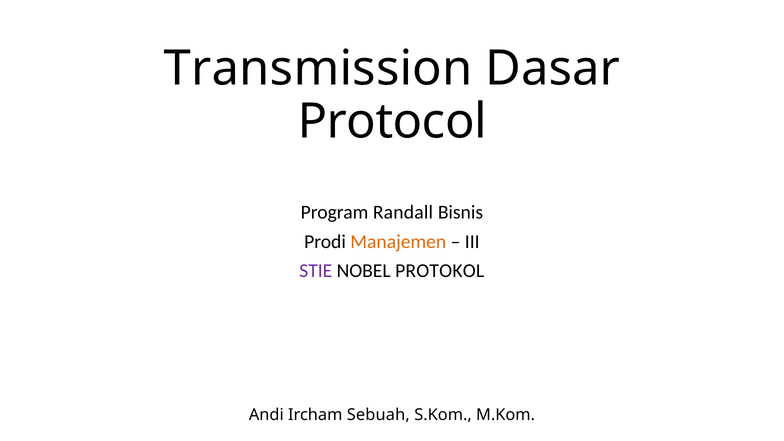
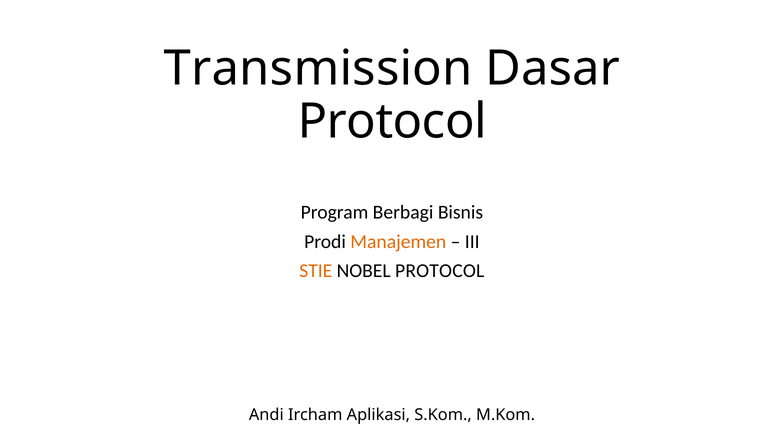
Randall: Randall -> Berbagi (403, 212)
STIE colour: purple -> orange (316, 271)
NOBEL PROTOKOL: PROTOKOL -> PROTOCOL (440, 271)
Sebuah: Sebuah -> Aplikasi (378, 415)
